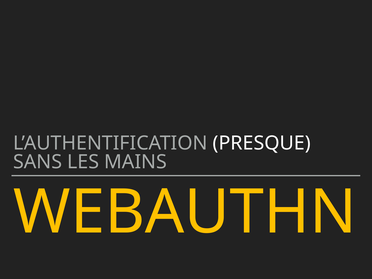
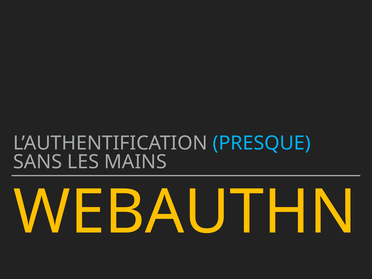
PRESQUE colour: white -> light blue (262, 143)
